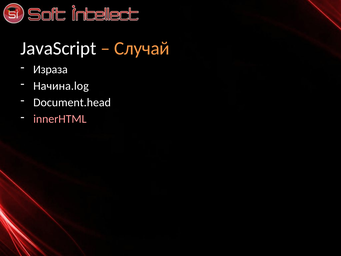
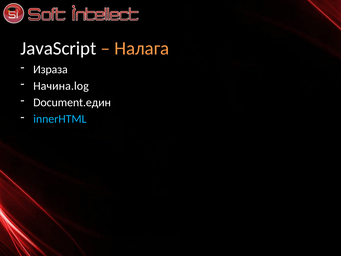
Случай: Случай -> Налага (142, 48)
Document.head: Document.head -> Document.един (72, 102)
innerHTML colour: pink -> light blue (60, 119)
